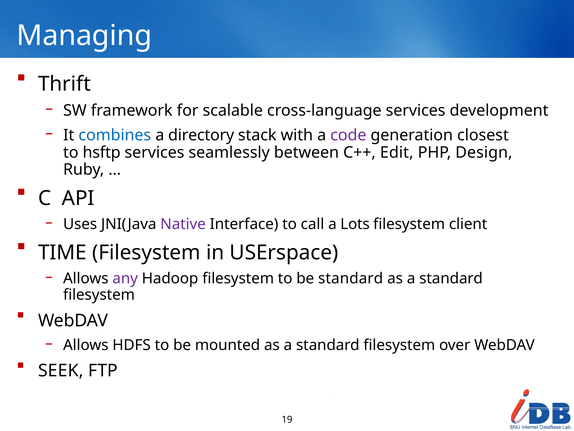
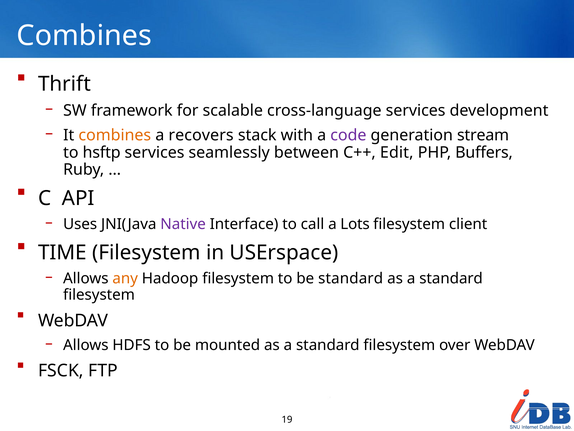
Managing: Managing -> Combines (84, 36)
combines colour: blue -> orange (115, 135)
directory: directory -> recovers (201, 135)
closest: closest -> stream (483, 135)
Design: Design -> Buffers (484, 152)
any colour: purple -> orange (125, 278)
SEEK: SEEK -> FSCK (61, 370)
